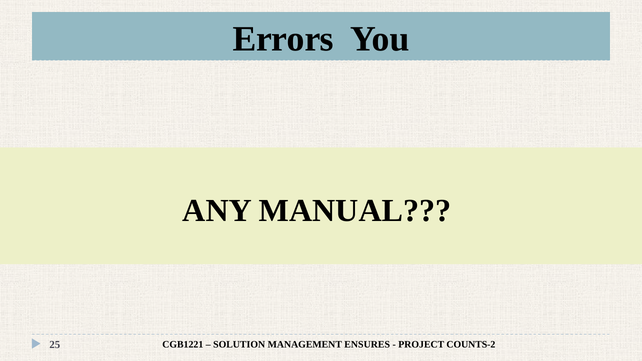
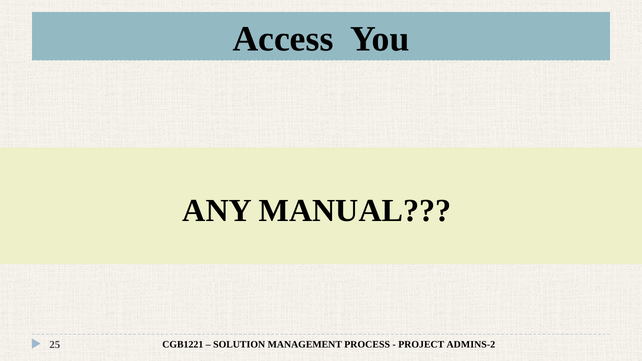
Errors: Errors -> Access (283, 39)
ENSURES: ENSURES -> PROCESS (367, 344)
COUNTS-2: COUNTS-2 -> ADMINS-2 (471, 344)
